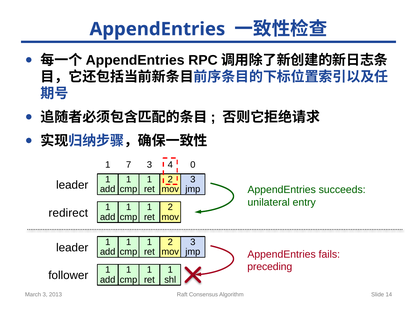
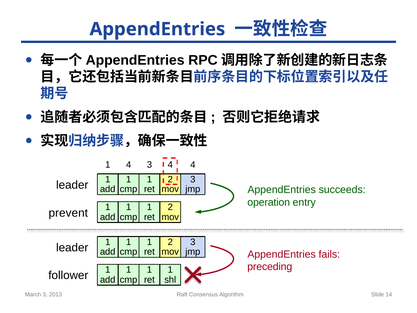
1 7: 7 -> 4 (129, 165)
4 0: 0 -> 4 (193, 165)
unilateral: unilateral -> operation (269, 202)
redirect: redirect -> prevent (68, 213)
